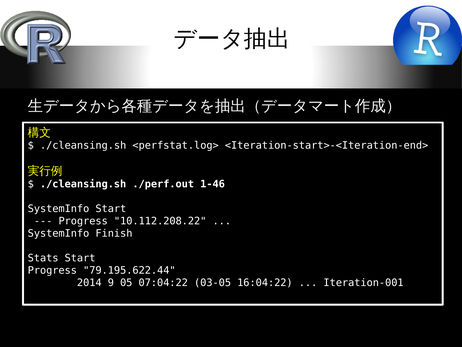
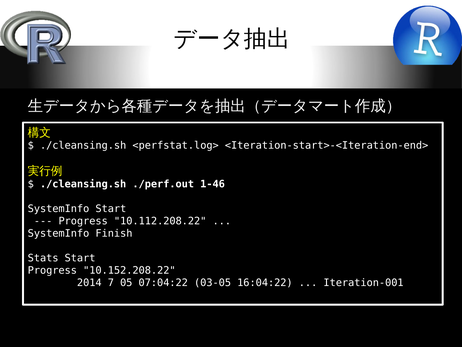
79.195.622.44: 79.195.622.44 -> 10.152.208.22 (129, 270)
9: 9 -> 7 (111, 282)
